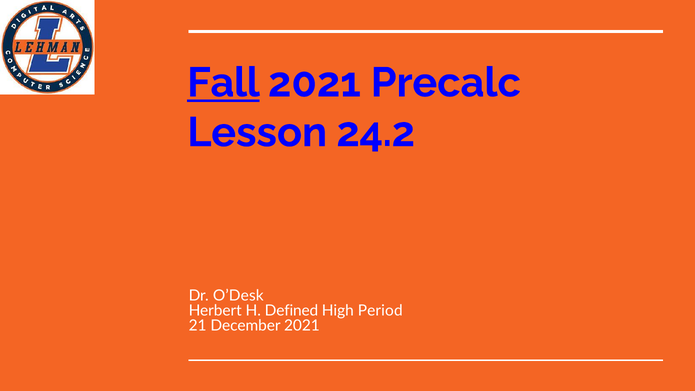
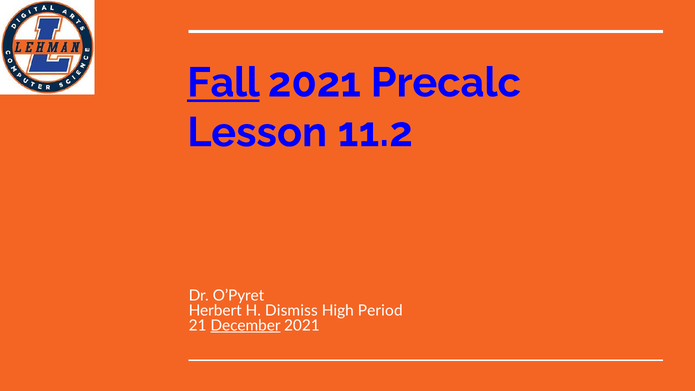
24.2: 24.2 -> 11.2 (375, 132)
O’Desk: O’Desk -> O’Pyret (238, 296)
Defined: Defined -> Dismiss (291, 311)
December underline: none -> present (245, 325)
